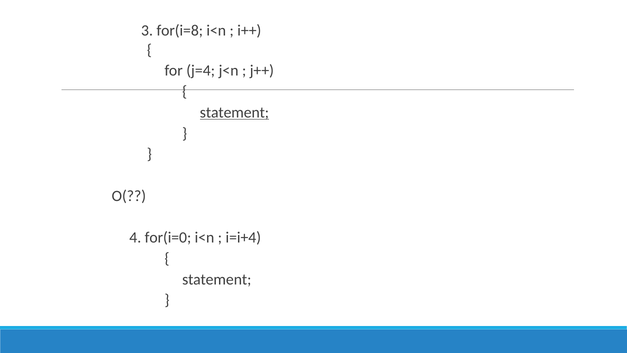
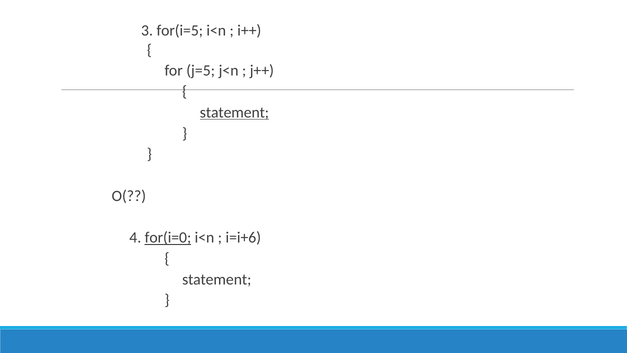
for(i=8: for(i=8 -> for(i=5 (180, 30)
j=4: j=4 -> j=5 (201, 71)
for(i=0 underline: none -> present (168, 237)
i=i+4: i=i+4 -> i=i+6 (243, 237)
